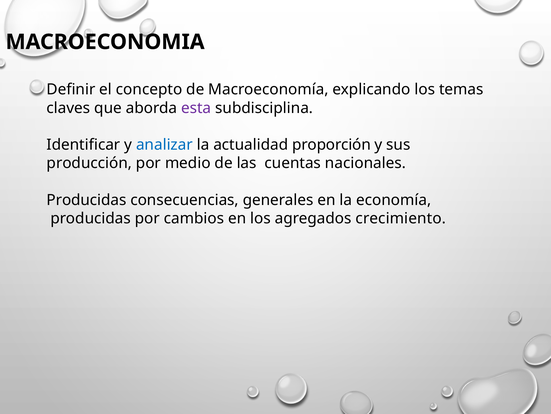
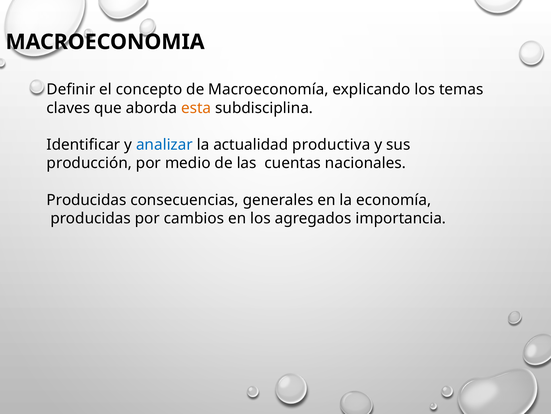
esta colour: purple -> orange (196, 108)
proporción: proporción -> productiva (331, 145)
crecimiento: crecimiento -> importancia (401, 218)
